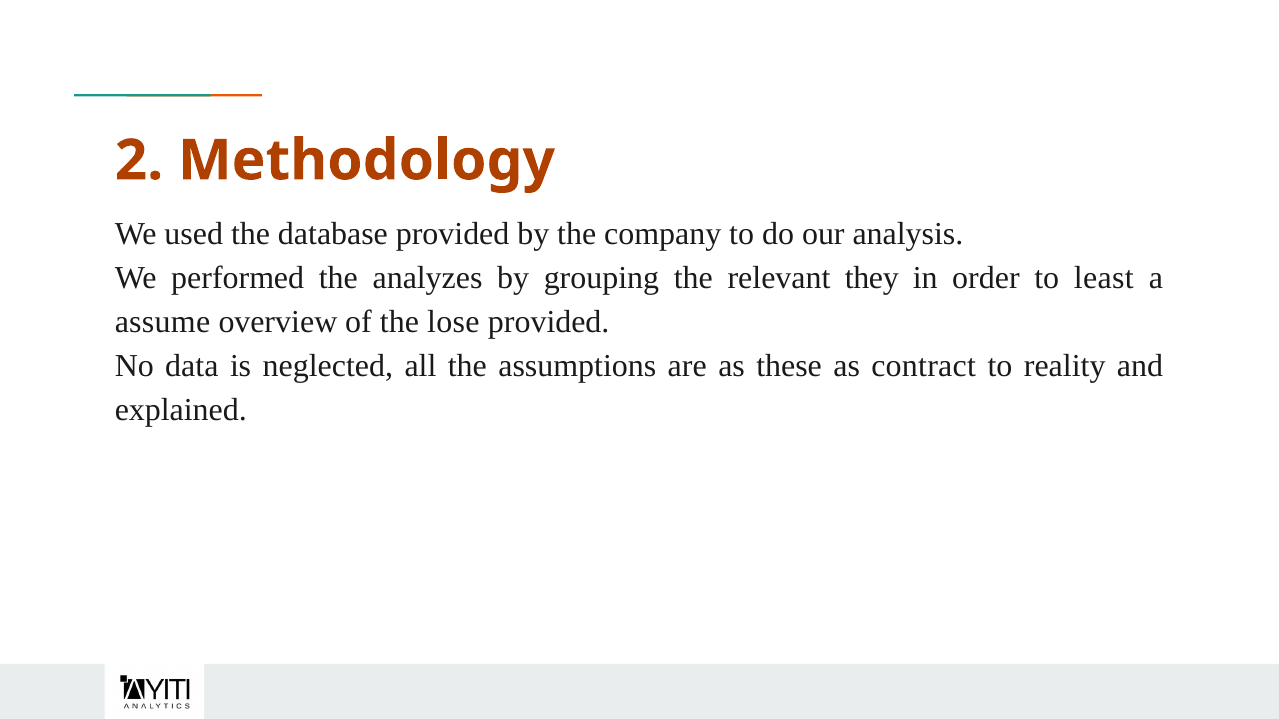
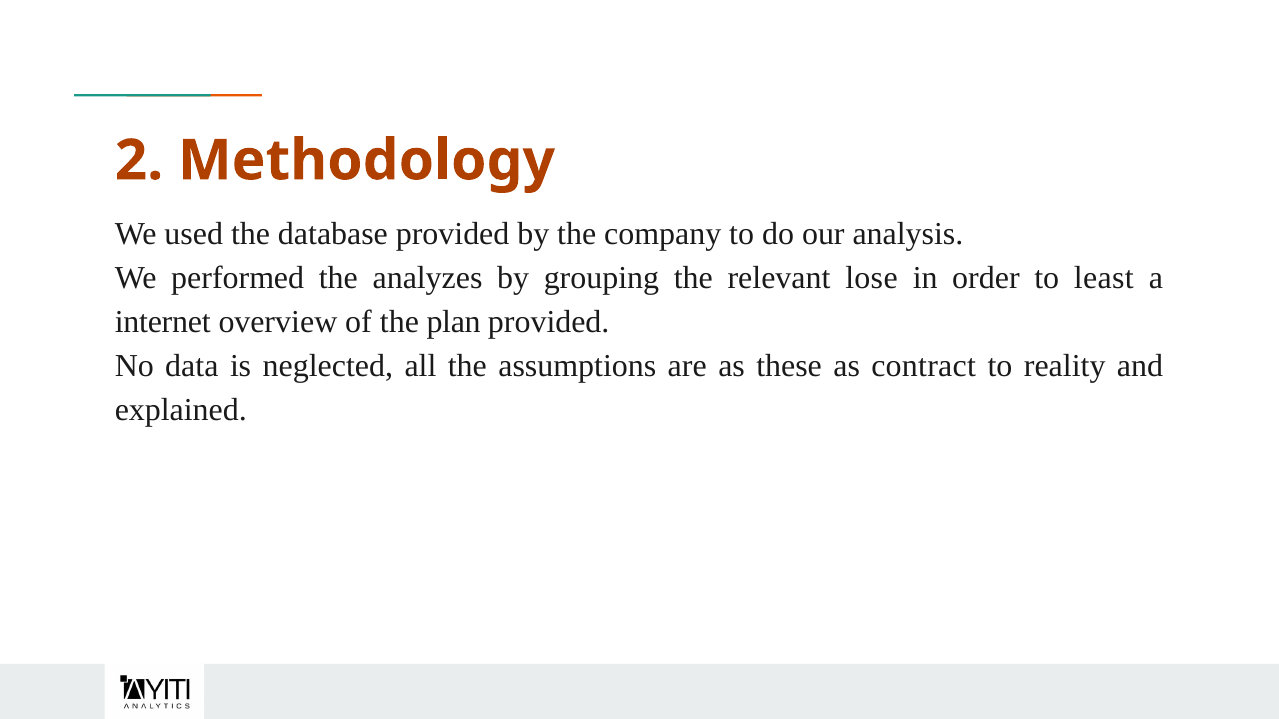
they: they -> lose (871, 278)
assume: assume -> internet (163, 322)
lose: lose -> plan (454, 322)
